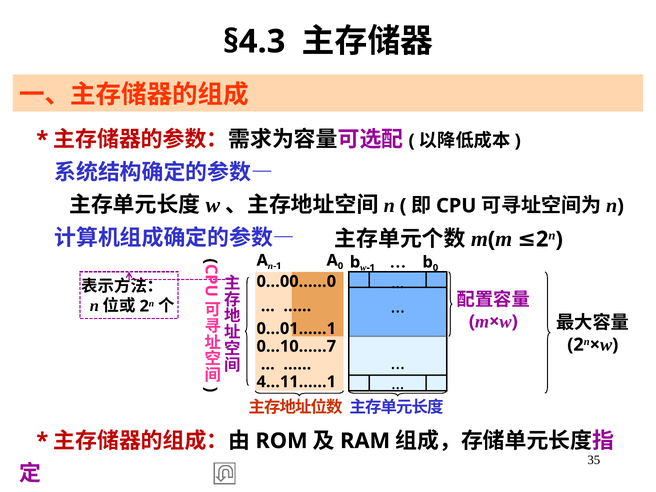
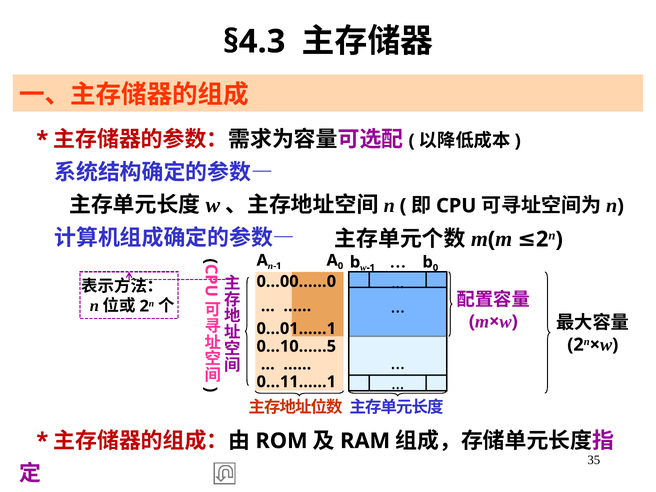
0…10……7: 0…10……7 -> 0…10……5 (296, 346)
4…11……1: 4…11……1 -> 0…11……1 (296, 382)
